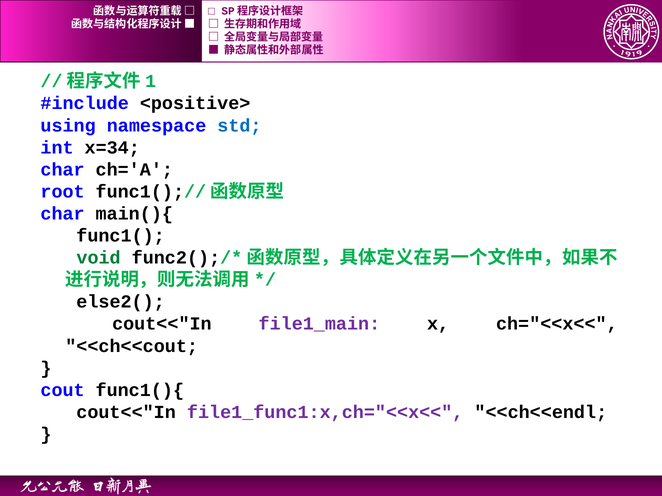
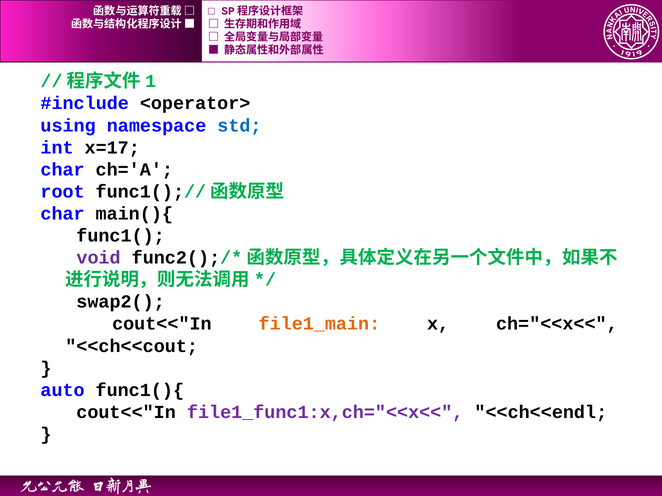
<positive>: <positive> -> <operator> (195, 103)
x=34: x=34 -> x=17 (112, 148)
void colour: green -> purple (99, 258)
else2(: else2( -> swap2( (121, 302)
file1_main colour: purple -> orange (319, 324)
cout: cout -> auto (63, 390)
